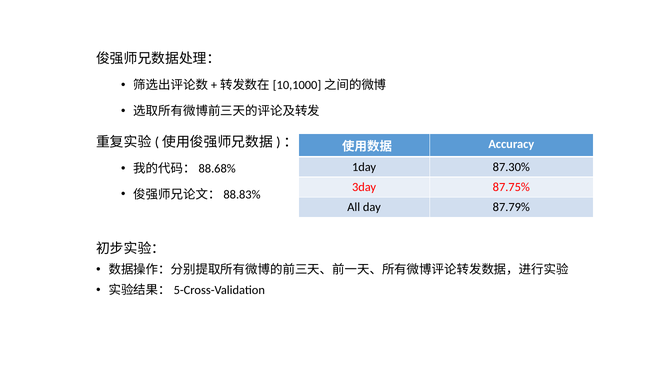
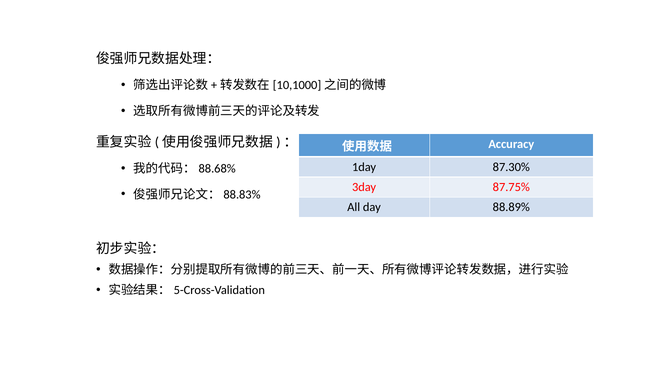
87.79%: 87.79% -> 88.89% (511, 207)
